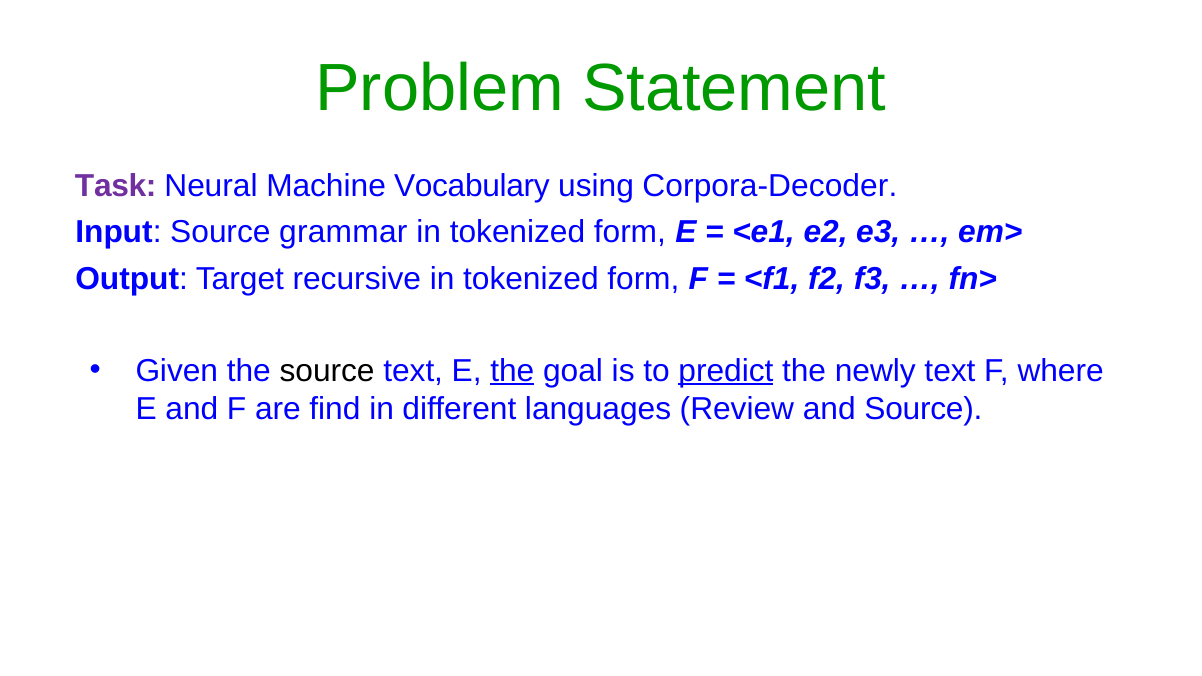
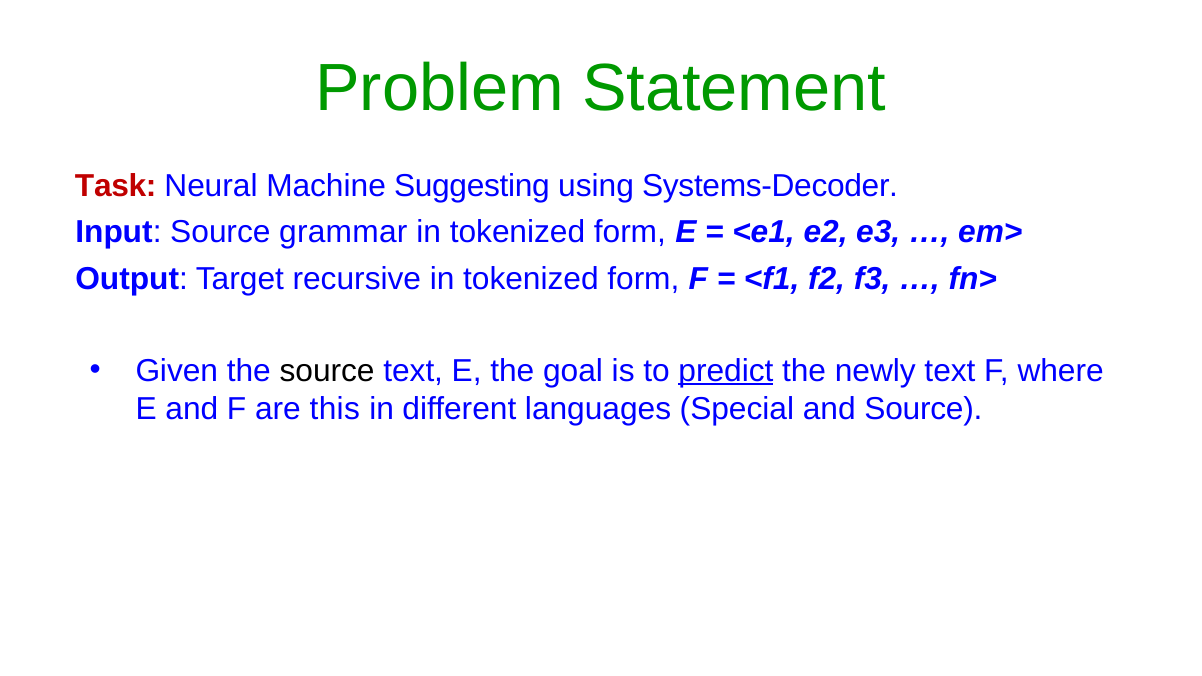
Task colour: purple -> red (116, 187)
Vocabulary: Vocabulary -> Suggesting (472, 187)
Corpora-Decoder: Corpora-Decoder -> Systems-Decoder (770, 187)
the underline: present -> none (512, 371)
find: find -> this (335, 409)
Review: Review -> Special (737, 409)
